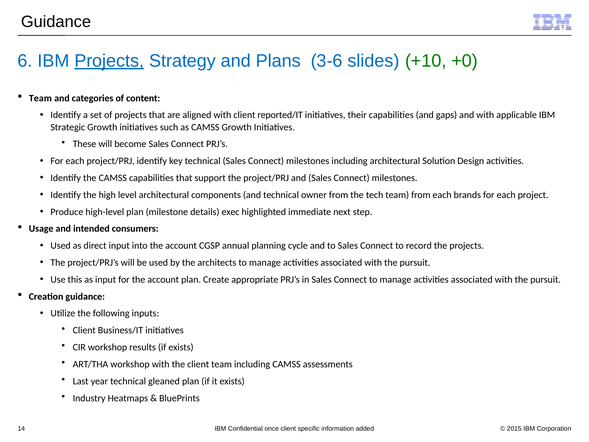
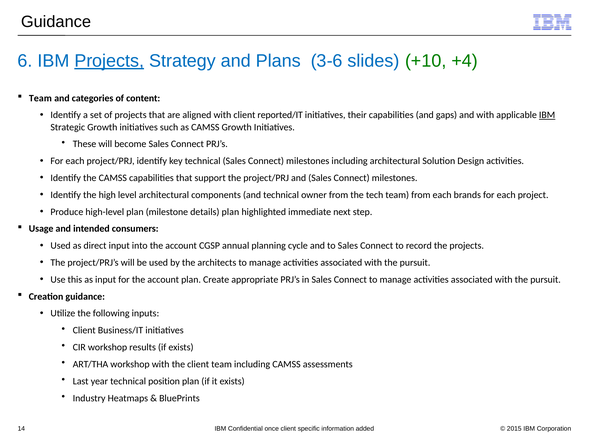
+0: +0 -> +4 (465, 61)
IBM underline: none -> present (547, 115)
details exec: exec -> plan (230, 212)
gleaned: gleaned -> position (164, 381)
